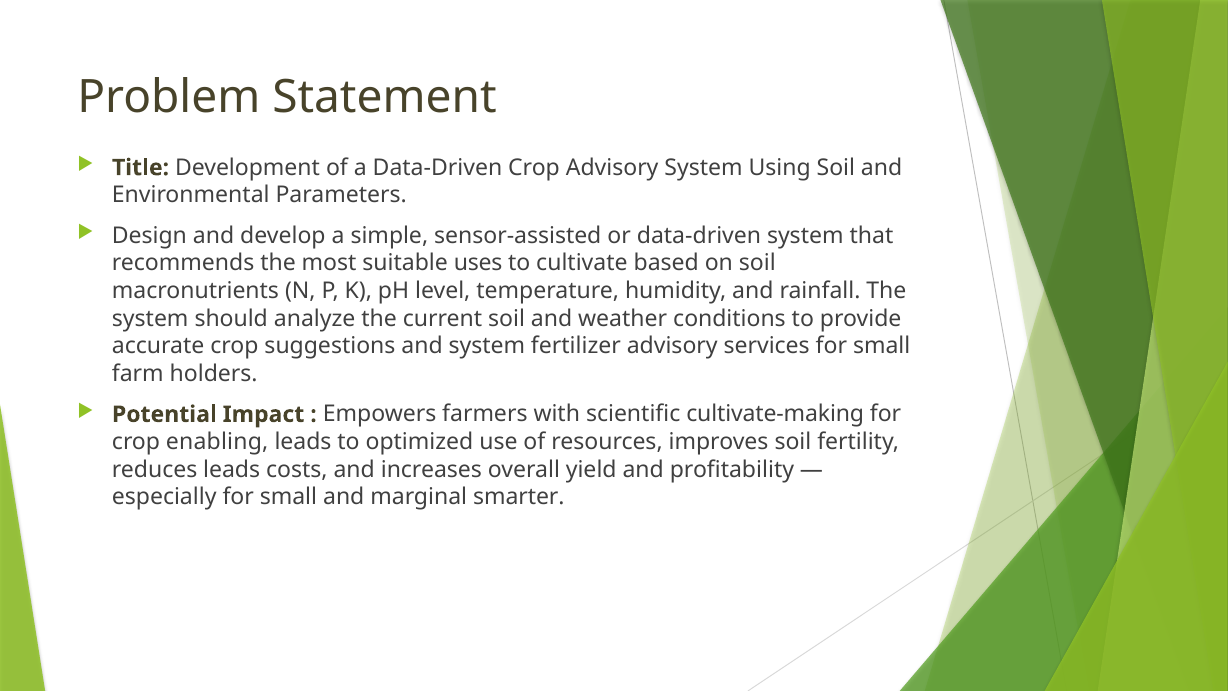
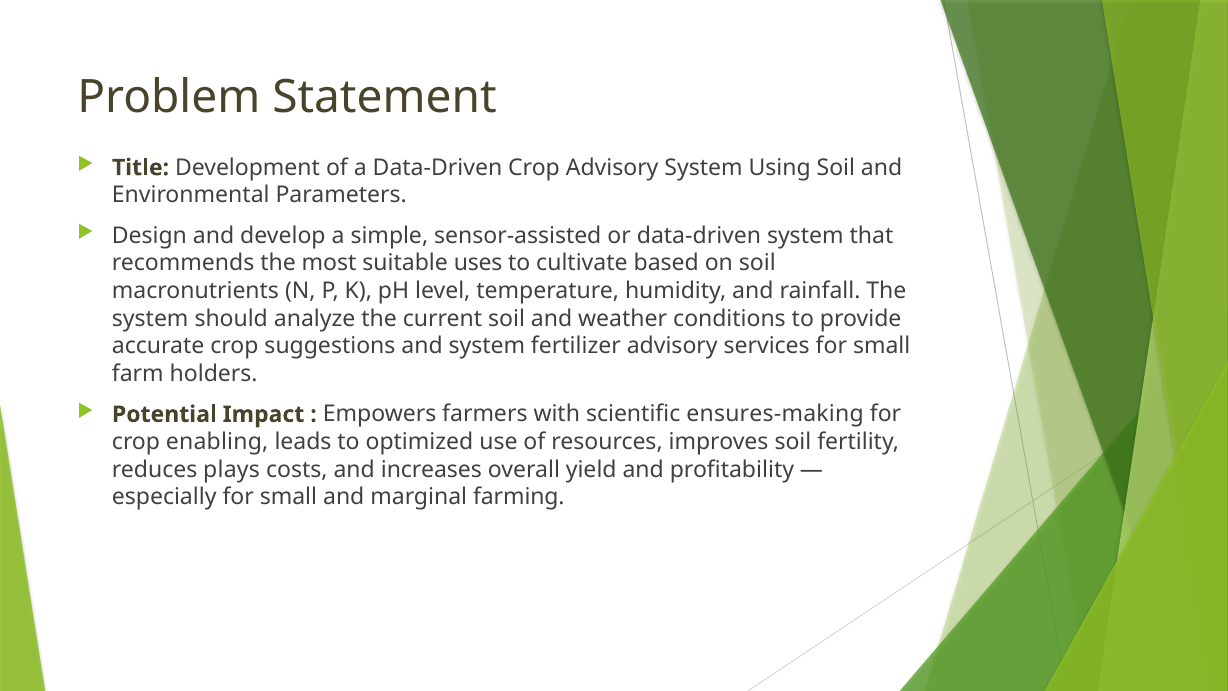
cultivate-making: cultivate-making -> ensures-making (775, 414)
reduces leads: leads -> plays (232, 469)
smarter: smarter -> farming (519, 497)
